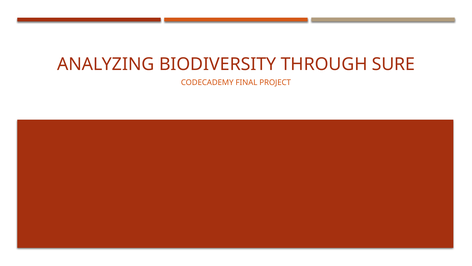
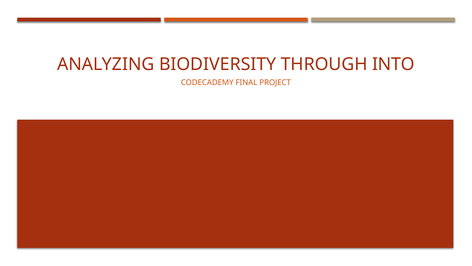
SURE: SURE -> INTO (393, 64)
